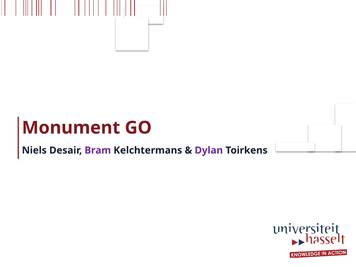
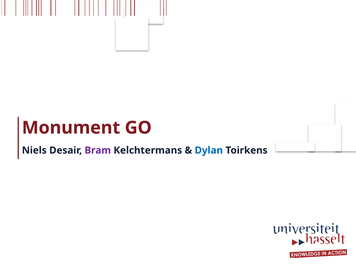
Dylan colour: purple -> blue (209, 150)
